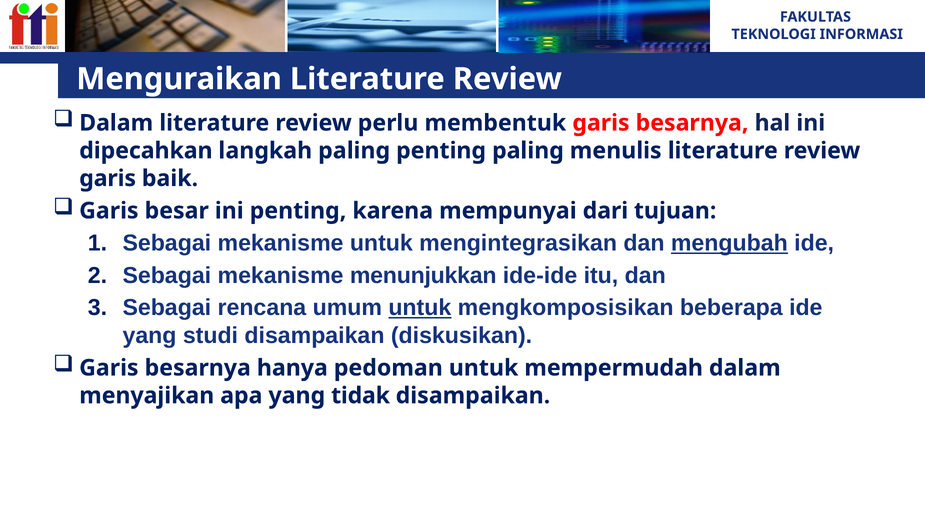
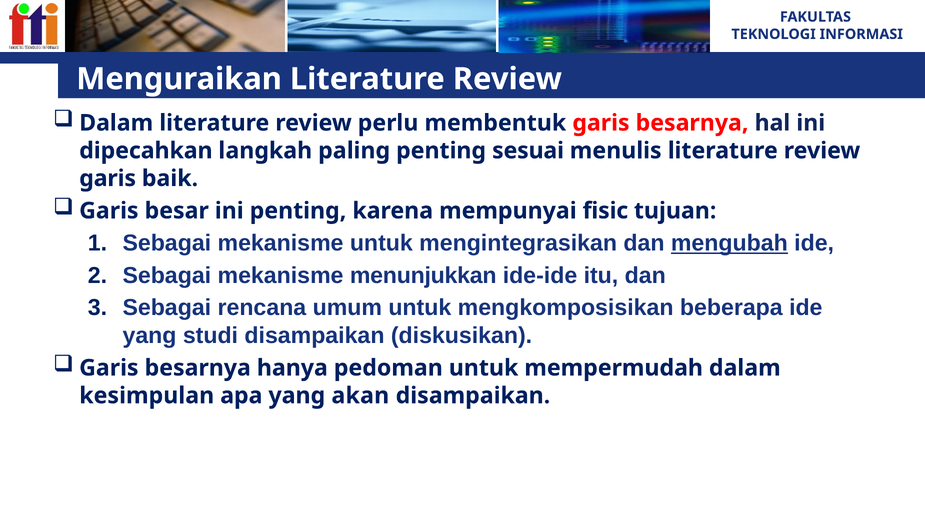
penting paling: paling -> sesuai (528, 151)
dari: dari -> fisic (605, 211)
untuk underline: present -> none (420, 308)
menyajikan: menyajikan -> kesimpulan (147, 396)
tidak: tidak -> akan (360, 396)
